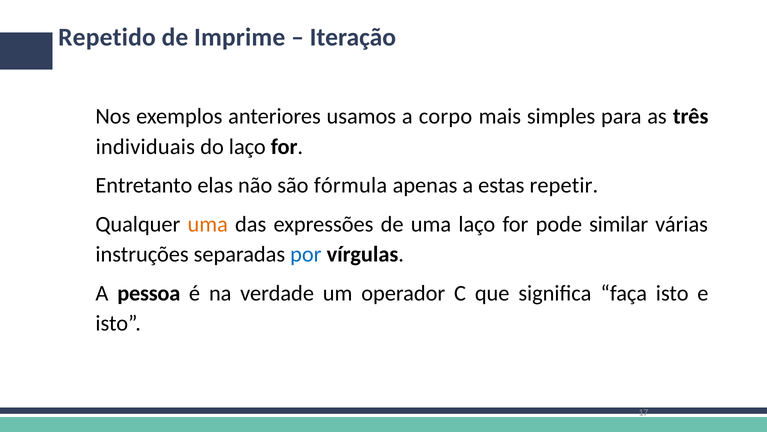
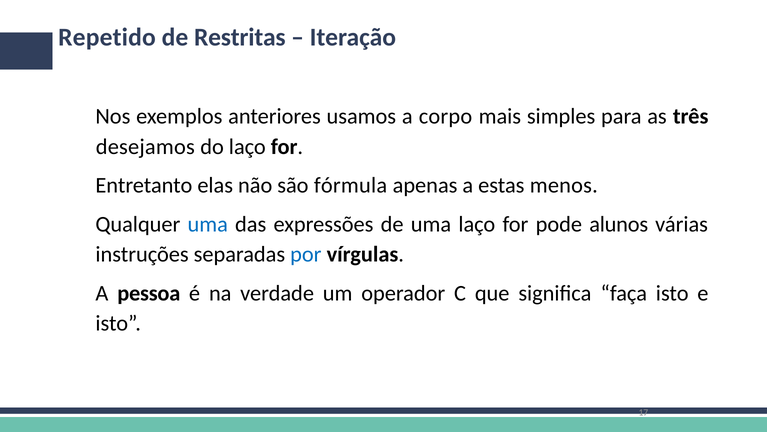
Imprime: Imprime -> Restritas (240, 37)
individuais: individuais -> desejamos (145, 147)
repetir: repetir -> menos (564, 185)
uma colour: orange -> blue (208, 224)
similar: similar -> alunos (619, 224)
